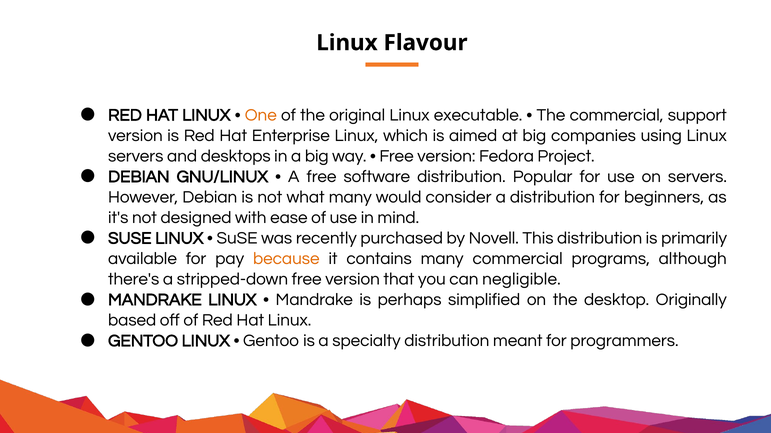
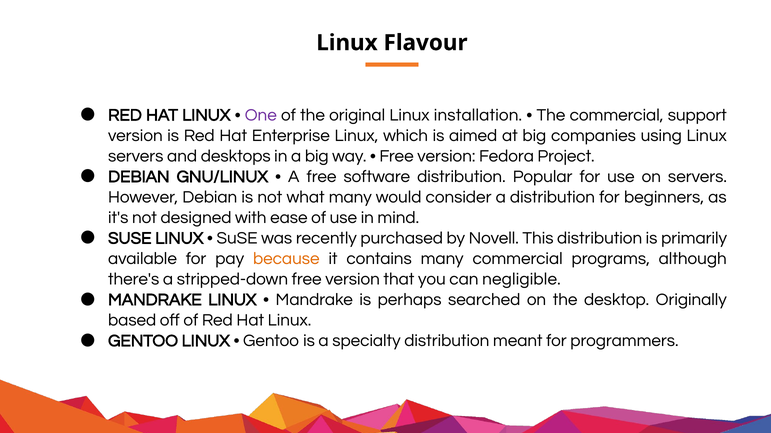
One colour: orange -> purple (261, 115)
executable: executable -> installation (478, 115)
simplified: simplified -> searched (484, 300)
